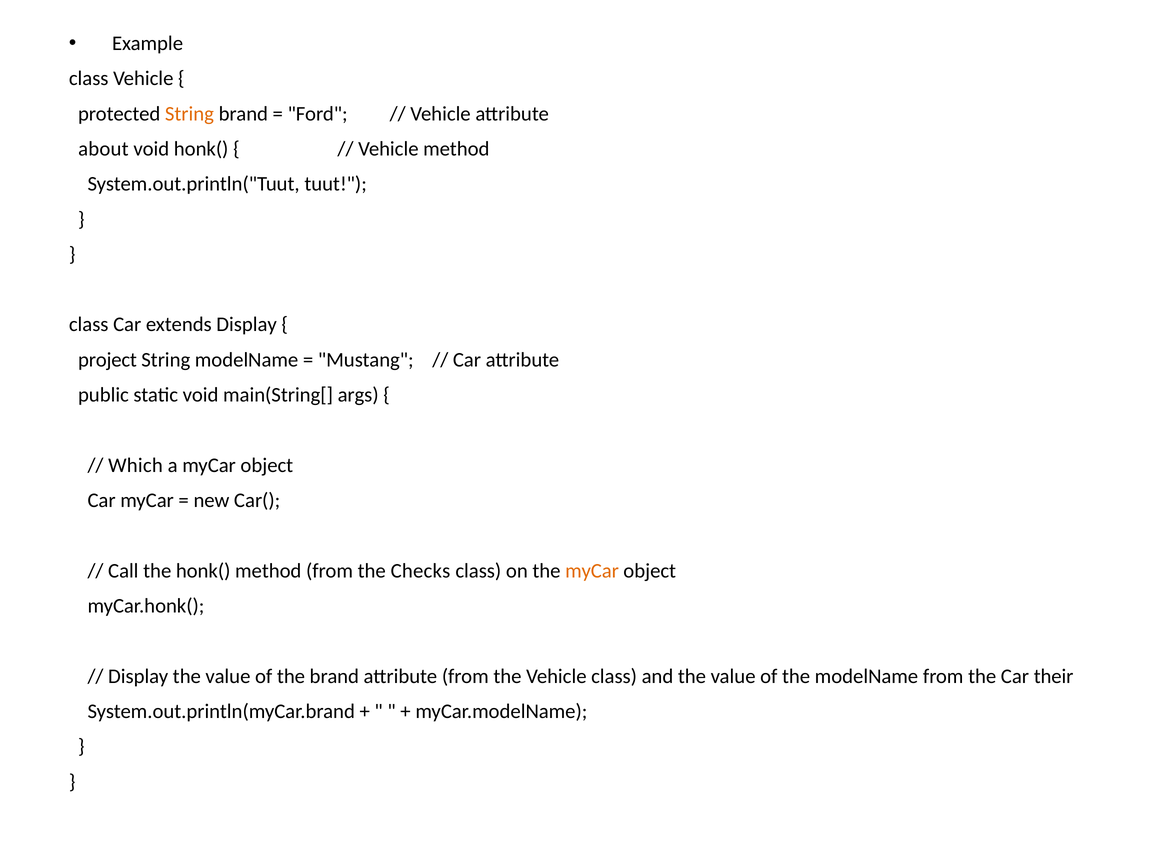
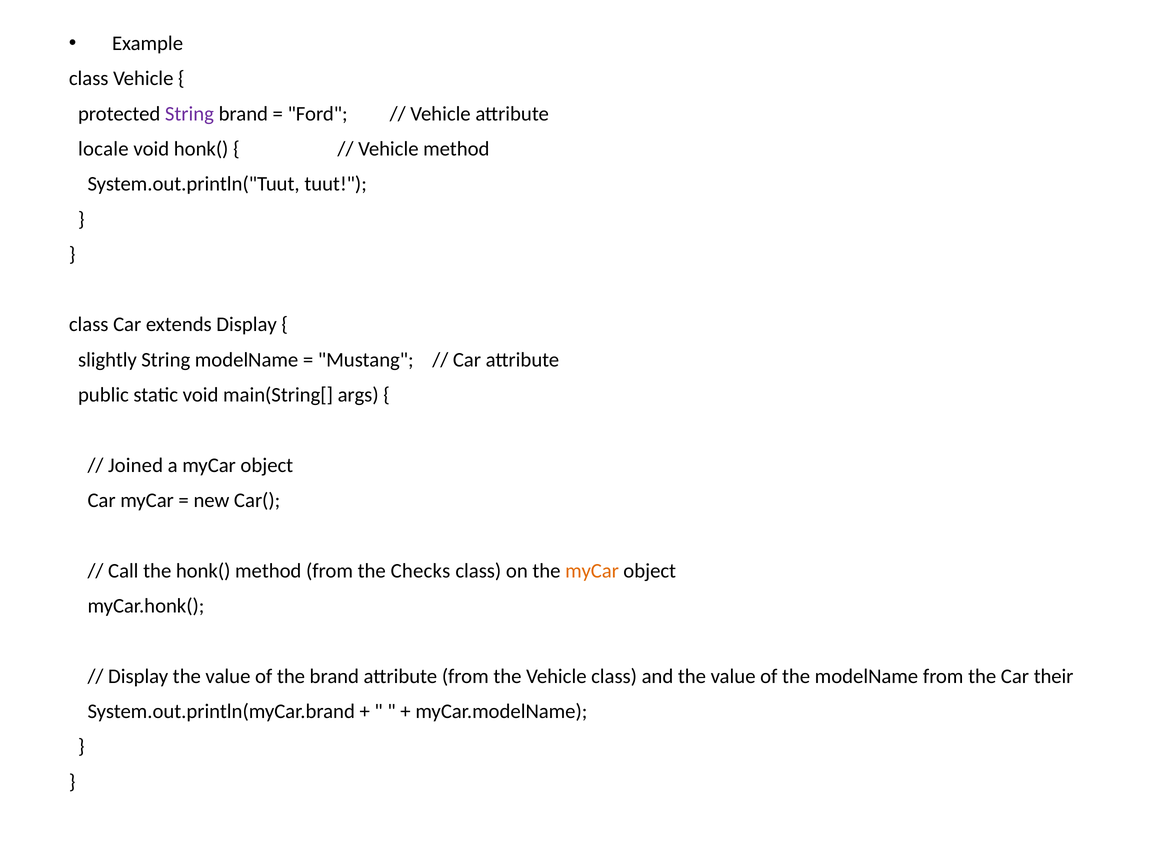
String colour: orange -> purple (189, 114)
about: about -> locale (103, 149)
project: project -> slightly (107, 360)
Which: Which -> Joined (136, 465)
